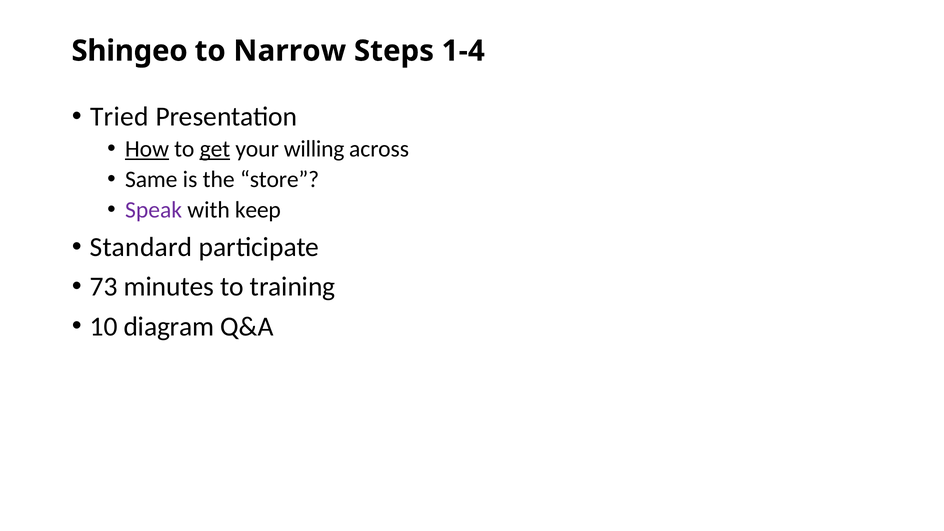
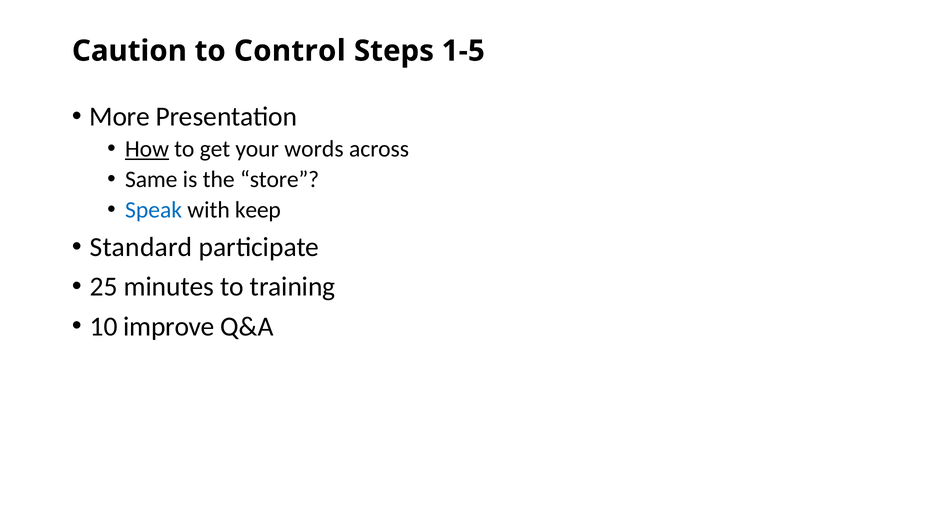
Shingeo: Shingeo -> Caution (129, 51)
Narrow: Narrow -> Control (290, 51)
1-4: 1-4 -> 1-5 (463, 51)
Tried: Tried -> More (120, 117)
get underline: present -> none (215, 149)
willing: willing -> words (314, 149)
Speak colour: purple -> blue (154, 210)
73: 73 -> 25 (104, 287)
diagram: diagram -> improve (169, 326)
